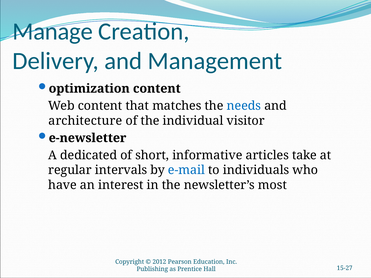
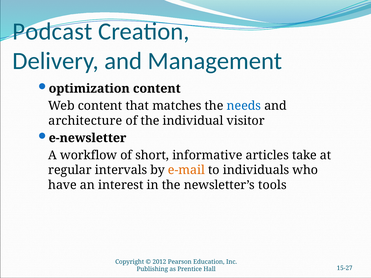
Manage: Manage -> Podcast (52, 31)
dedicated: dedicated -> workflow (89, 155)
e-mail colour: blue -> orange (186, 170)
most: most -> tools (272, 185)
